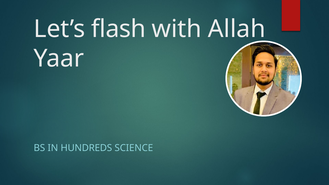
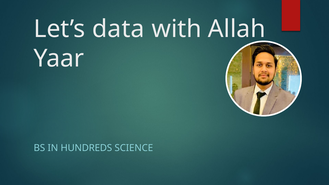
flash: flash -> data (118, 29)
